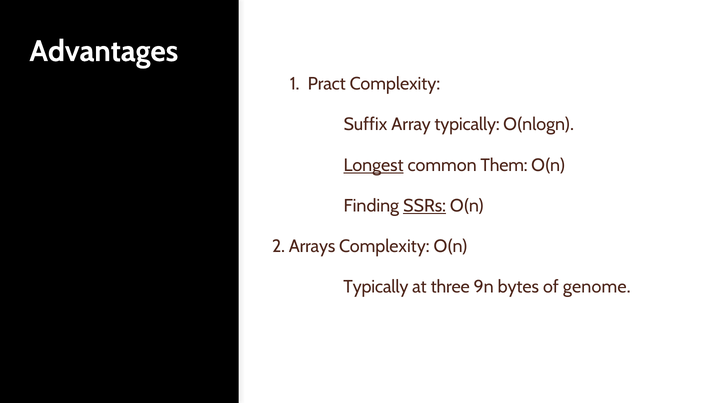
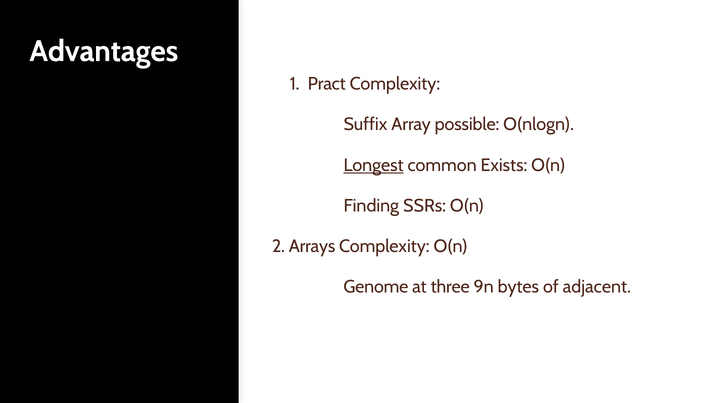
Array typically: typically -> possible (467, 124)
Them: Them -> Exists (504, 165)
SSRs underline: present -> none (425, 206)
Typically: Typically -> Genome (376, 287)
genome: genome -> adjacent (597, 287)
